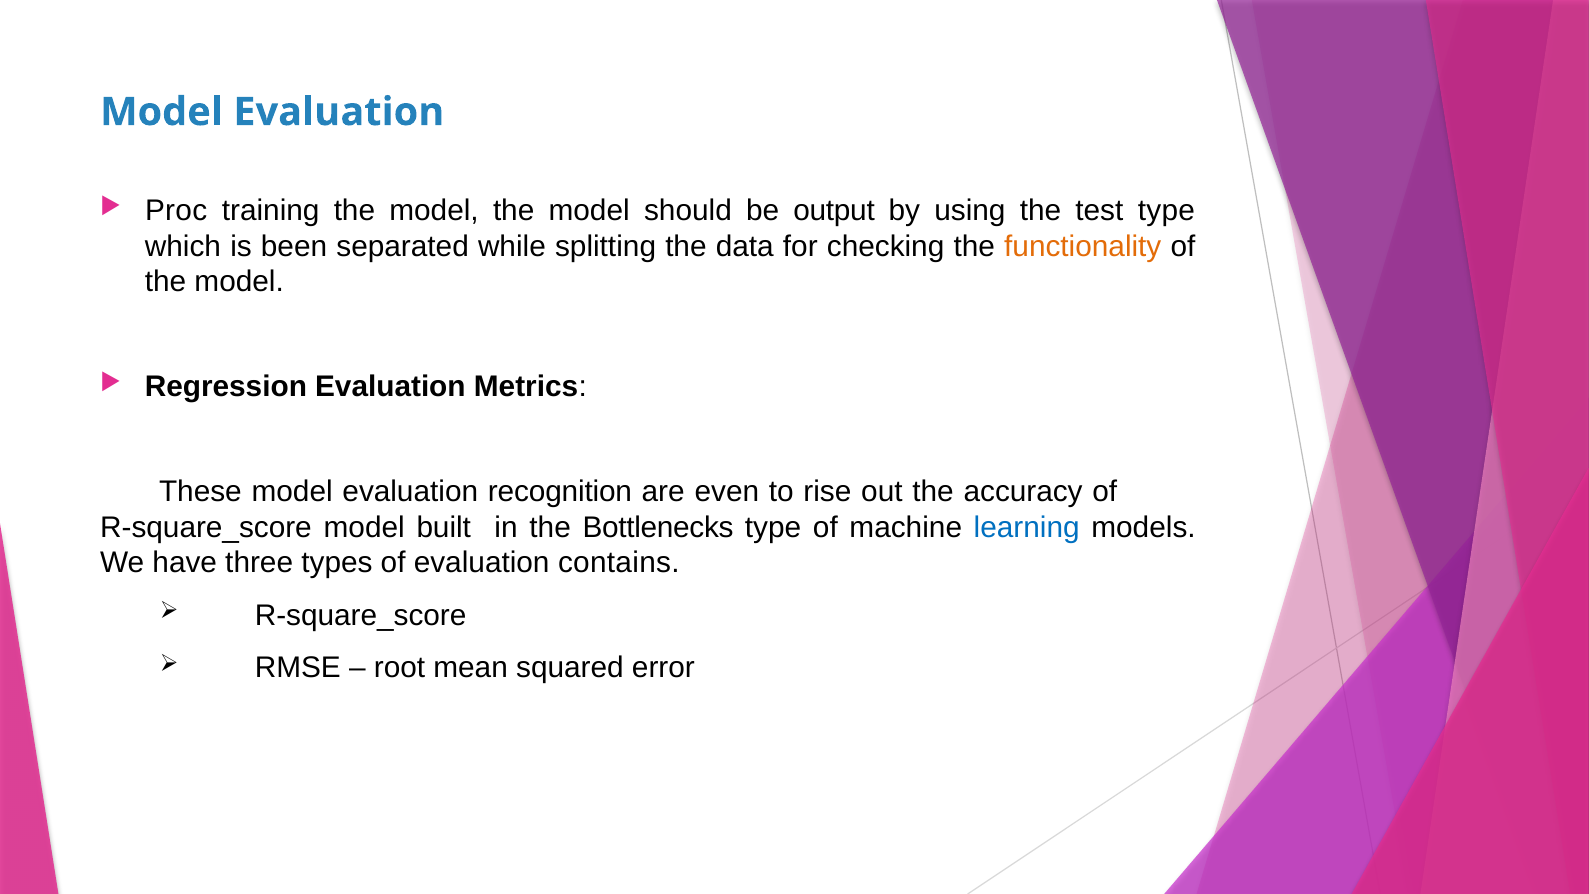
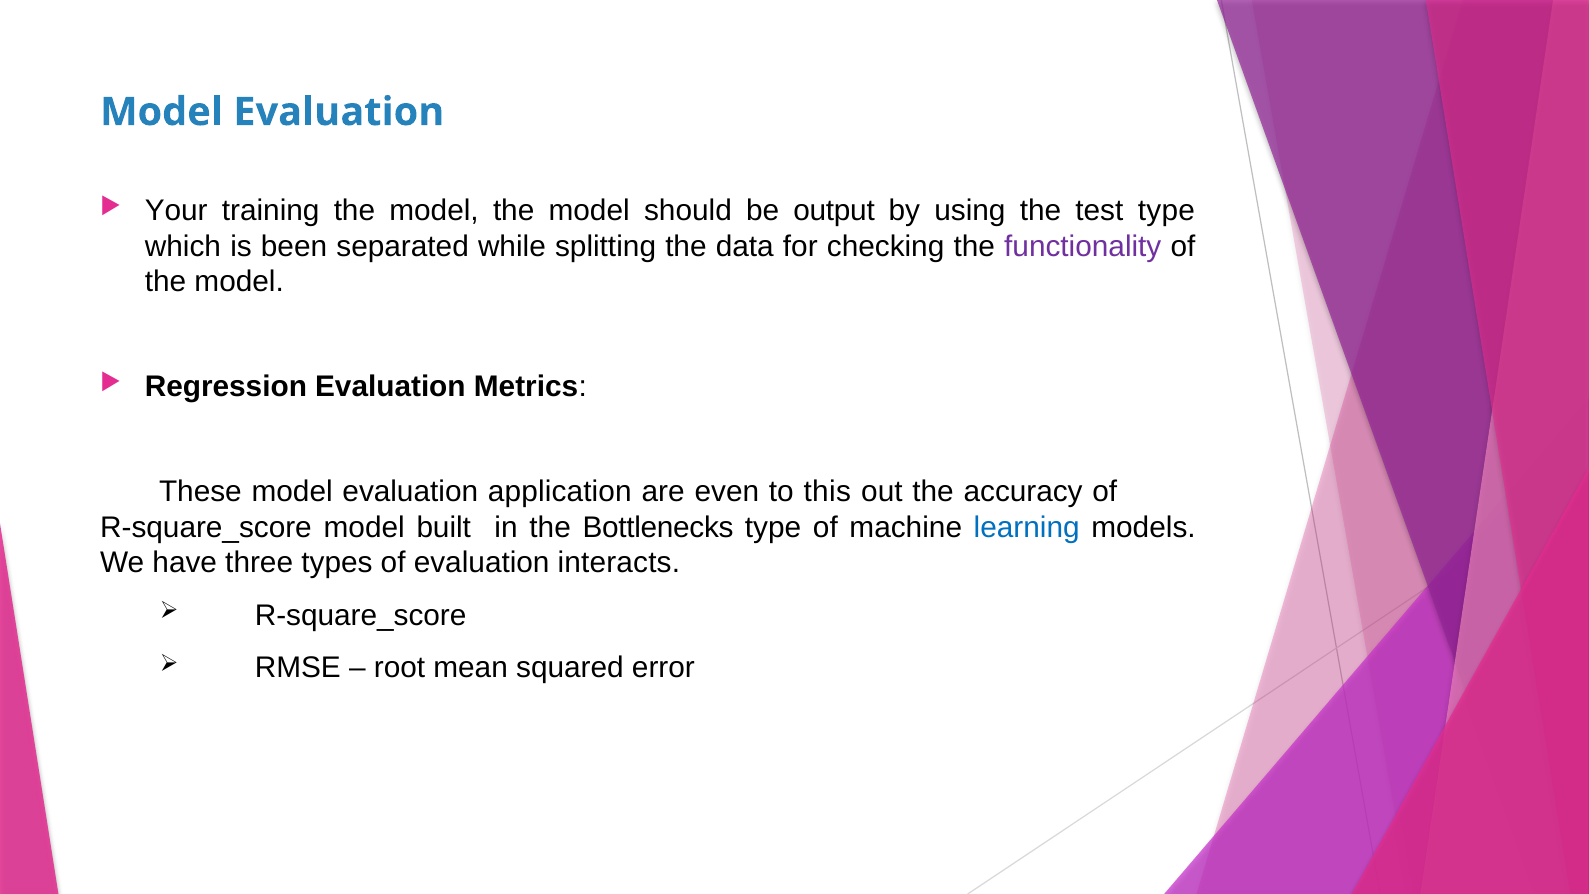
Proc: Proc -> Your (176, 211)
functionality colour: orange -> purple (1083, 246)
recognition: recognition -> application (560, 491)
rise: rise -> this (827, 491)
contains: contains -> interacts (619, 563)
